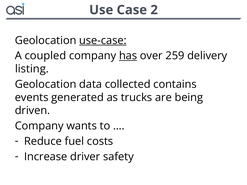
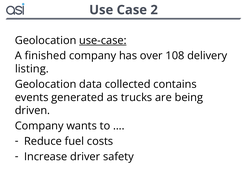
coupled: coupled -> finished (45, 56)
has underline: present -> none (128, 56)
259: 259 -> 108 (175, 56)
